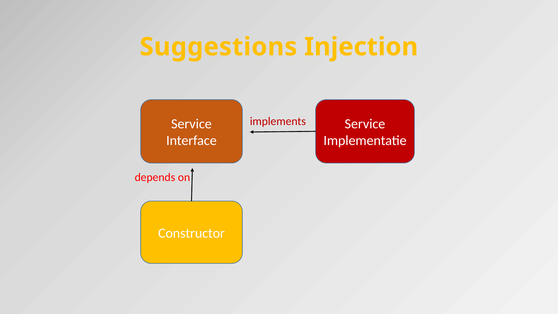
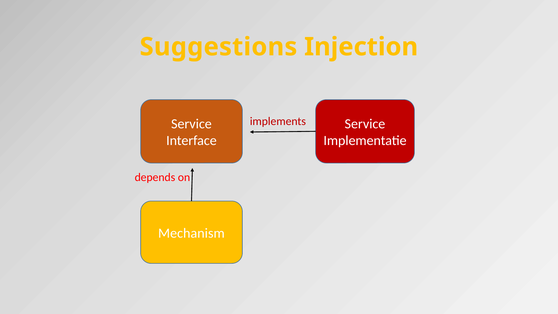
Constructor: Constructor -> Mechanism (191, 233)
